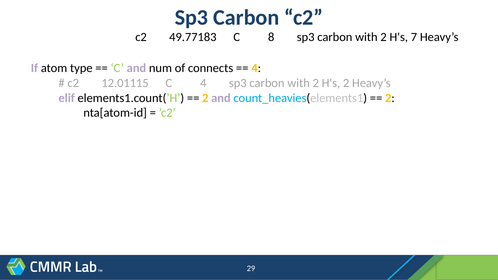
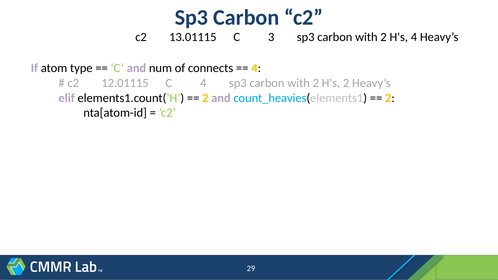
49.77183: 49.77183 -> 13.01115 (193, 37)
8: 8 -> 3 (271, 37)
H's 7: 7 -> 4 (414, 37)
